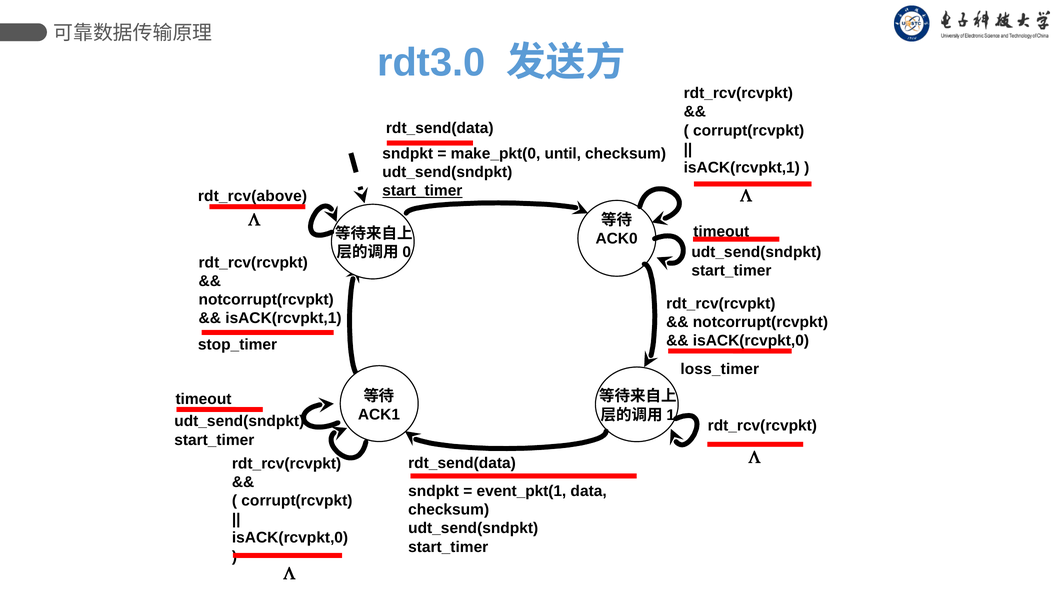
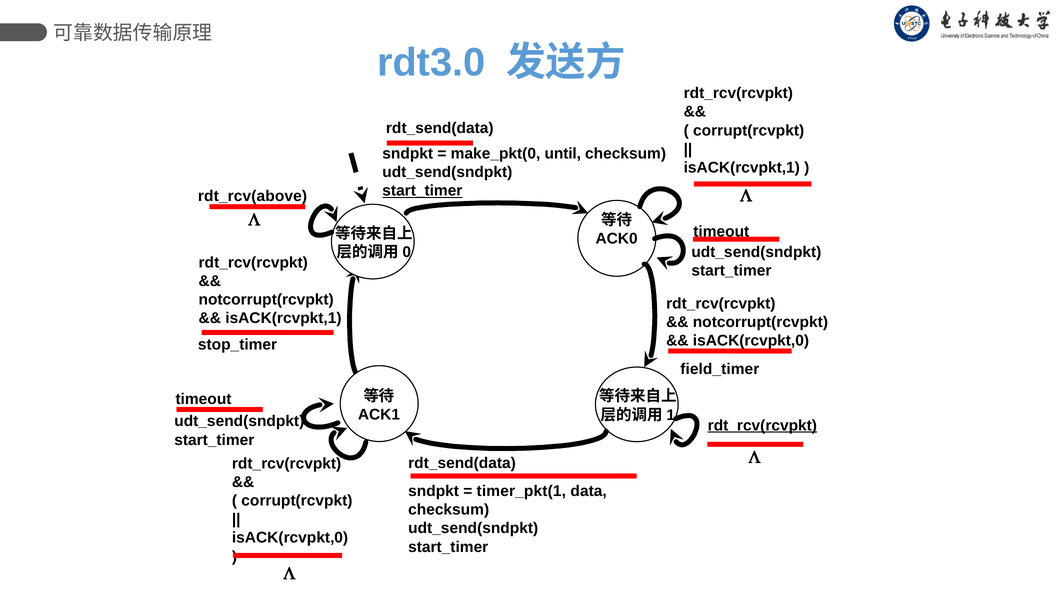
loss_timer: loss_timer -> field_timer (720, 369)
rdt_rcv(rcvpkt underline: none -> present (762, 425)
event_pkt(1: event_pkt(1 -> timer_pkt(1 (521, 491)
